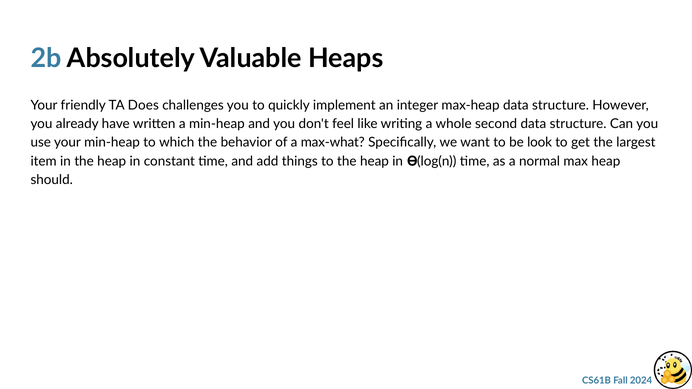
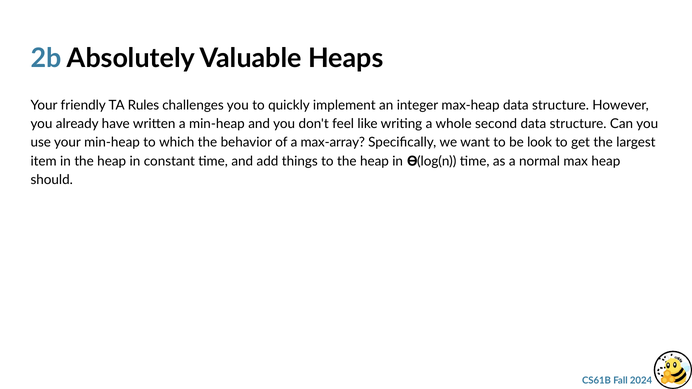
Does: Does -> Rules (143, 106)
max-what: max-what -> max-array (333, 143)
